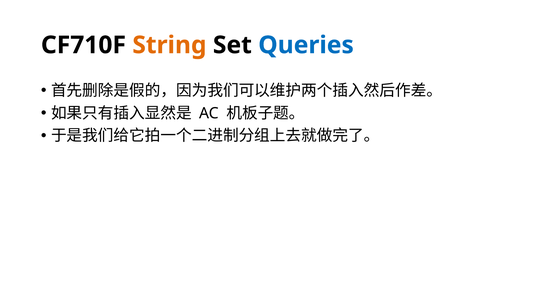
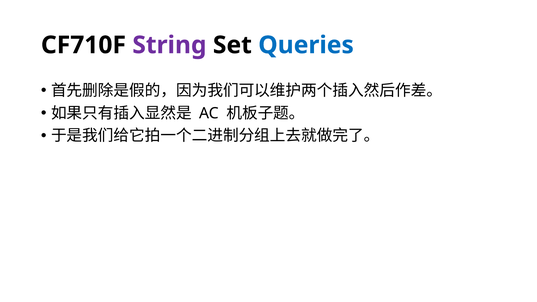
String colour: orange -> purple (169, 45)
